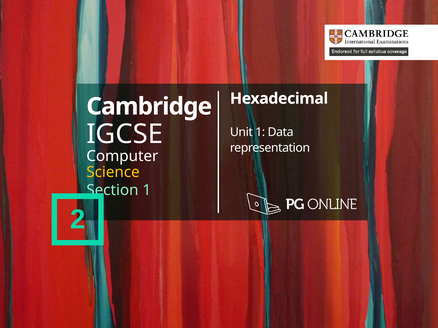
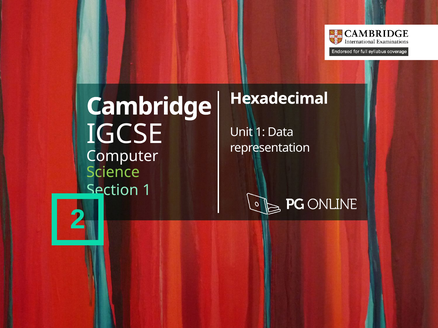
Science colour: yellow -> light green (113, 172)
